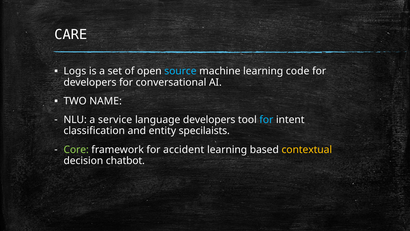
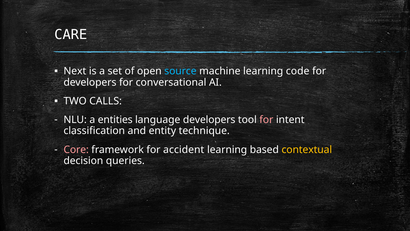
Logs: Logs -> Next (75, 71)
NAME: NAME -> CALLS (106, 101)
service: service -> entities (115, 120)
for colour: light blue -> pink (266, 120)
specilaists: specilaists -> technique (204, 131)
Core colour: light green -> pink (76, 150)
chatbot: chatbot -> queries (125, 161)
